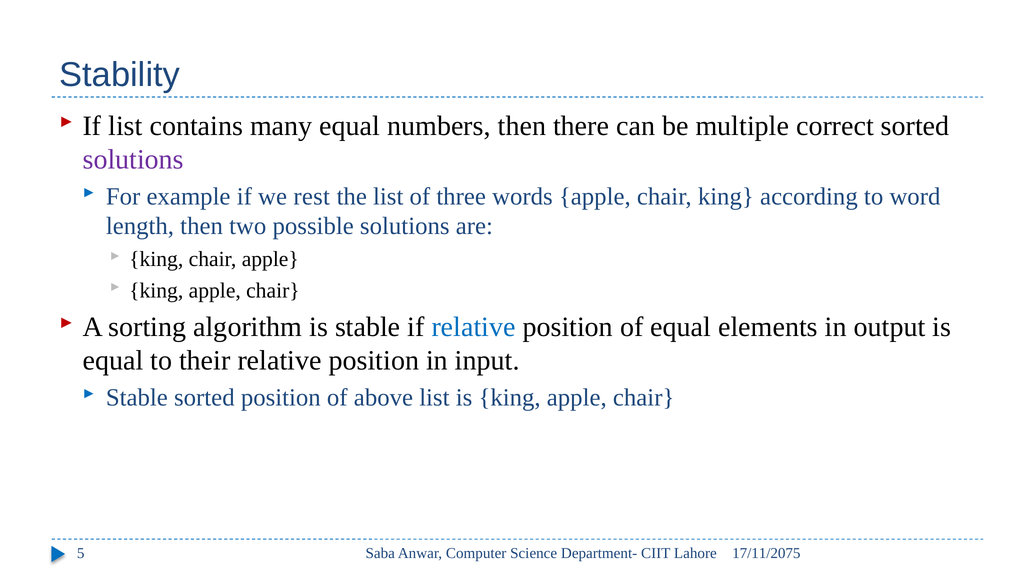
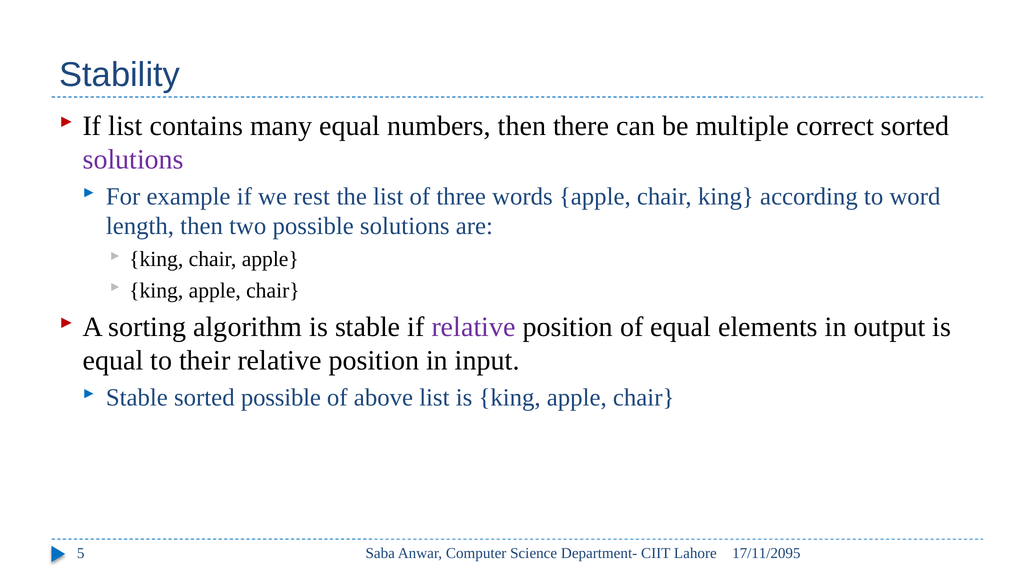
relative colour: blue -> purple (474, 327)
sorted position: position -> possible (281, 398)
17/11/2075: 17/11/2075 -> 17/11/2095 (766, 554)
